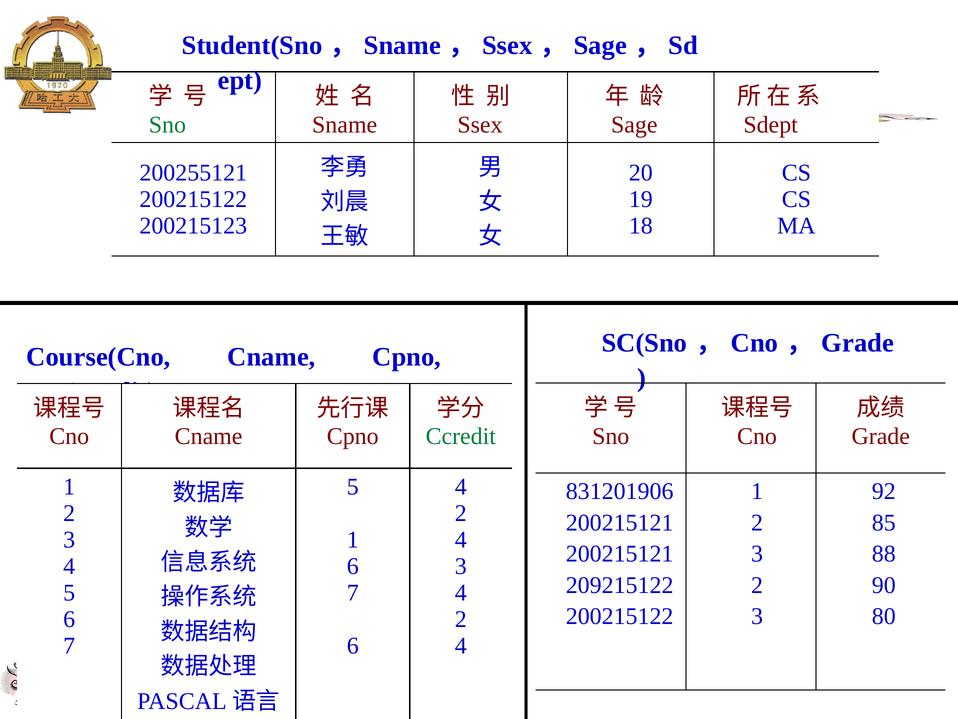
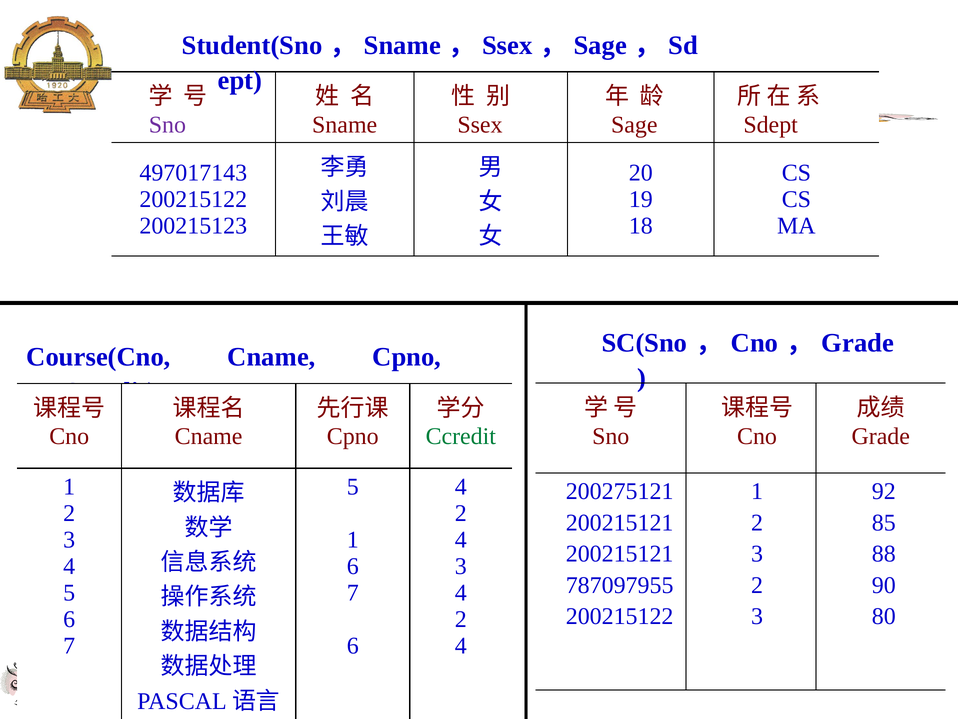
Sno colour: green -> purple (167, 125)
200255121: 200255121 -> 497017143 (193, 173)
831201906: 831201906 -> 200275121 (620, 491)
209215122: 209215122 -> 787097955 (620, 585)
